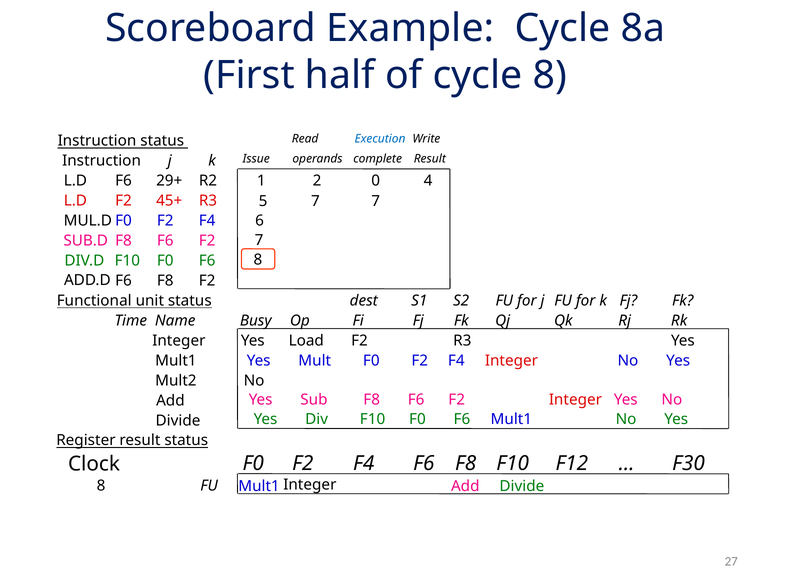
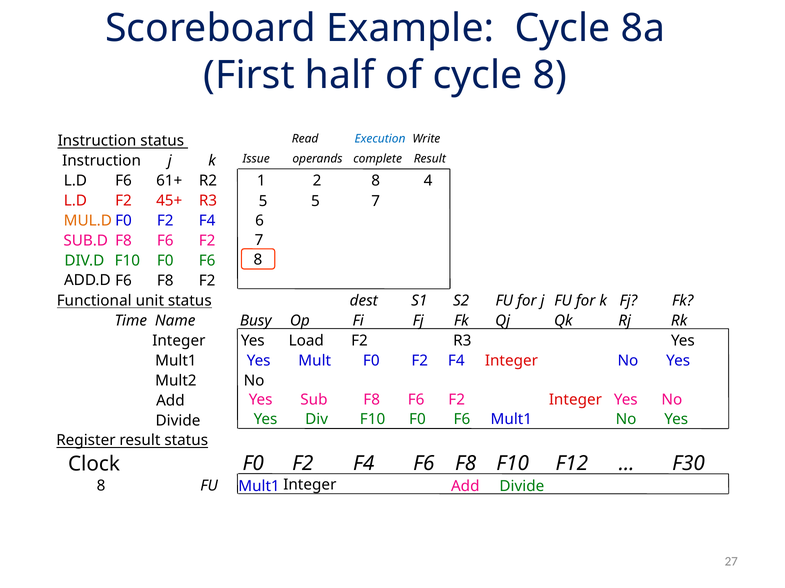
29+: 29+ -> 61+ (169, 181)
2 0: 0 -> 8 (376, 181)
5 7: 7 -> 5 (315, 202)
MUL.D colour: black -> orange (88, 221)
